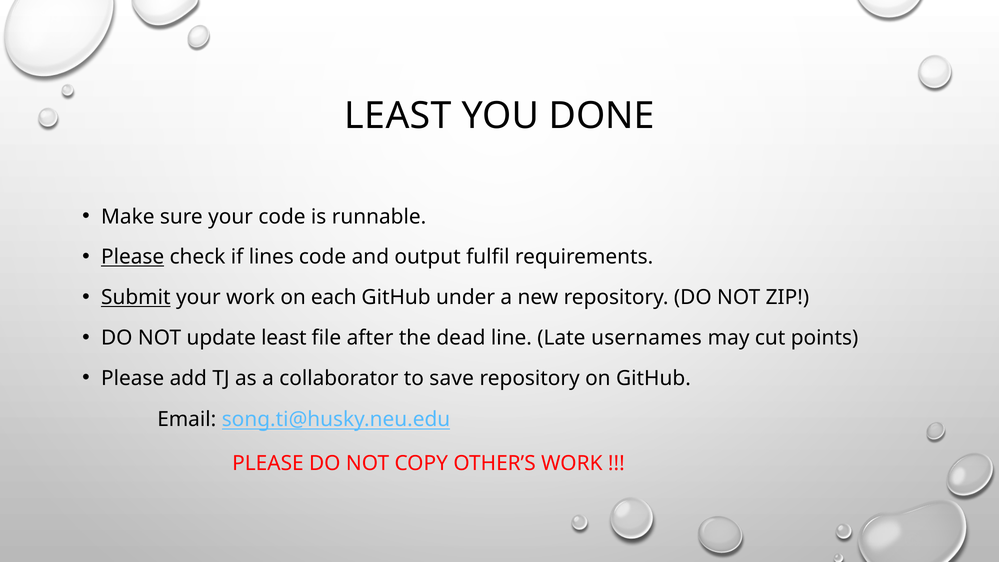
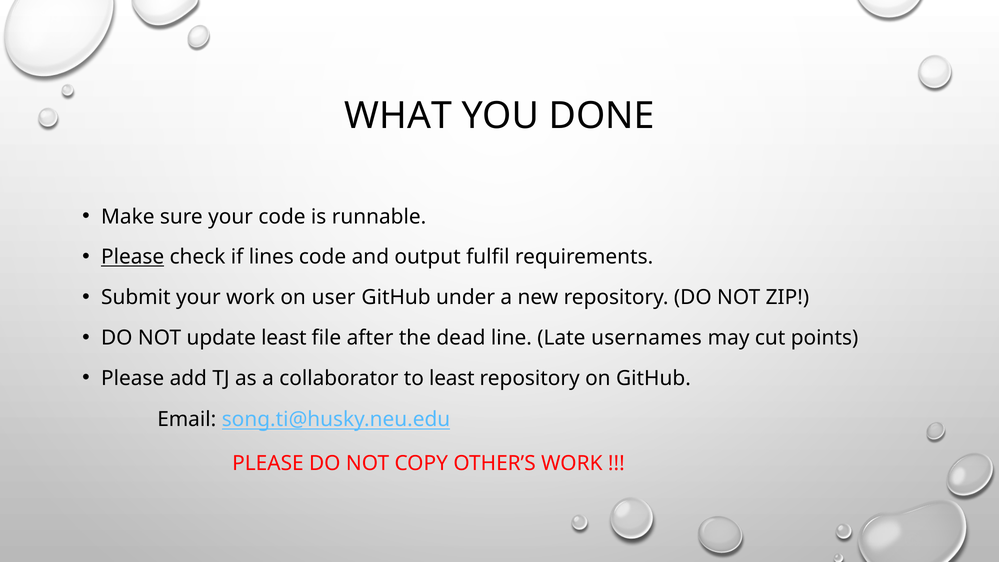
LEAST: LEAST -> WHAT (398, 116)
Submit underline: present -> none (136, 297)
each: each -> user (334, 297)
to save: save -> least (452, 378)
